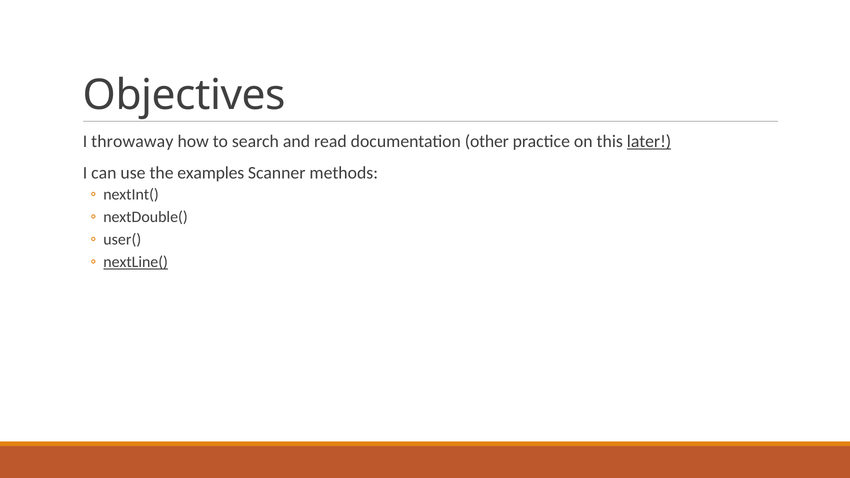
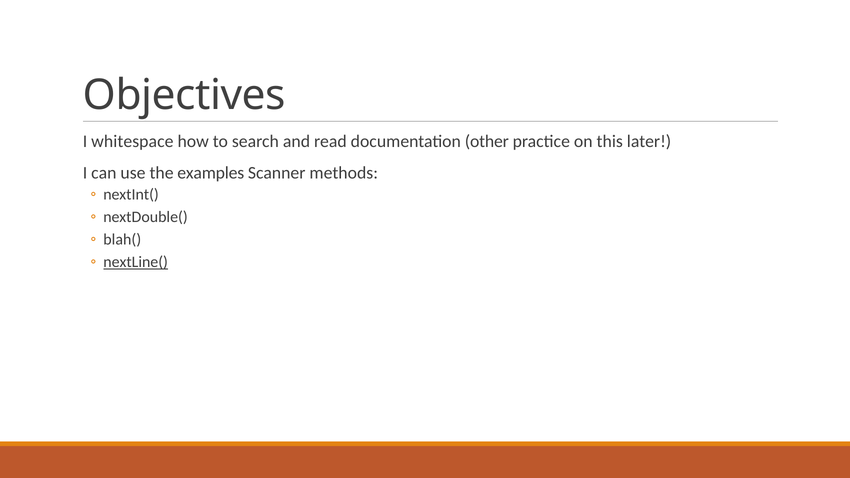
throwaway: throwaway -> whitespace (132, 141)
later underline: present -> none (649, 141)
user(: user( -> blah( (122, 240)
